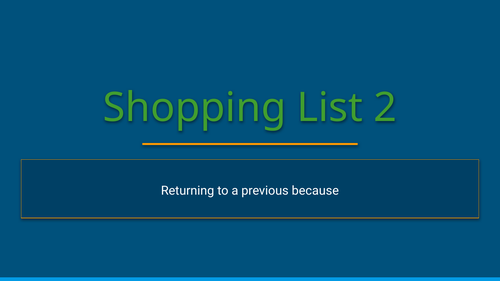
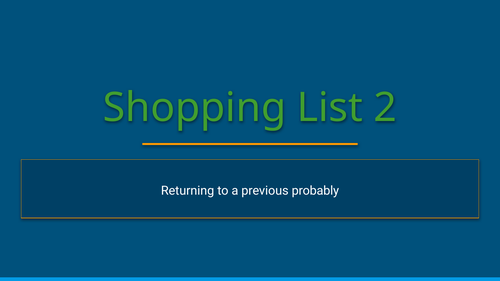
because: because -> probably (315, 191)
